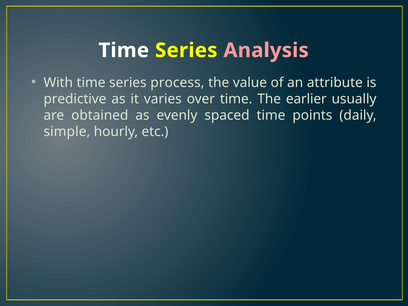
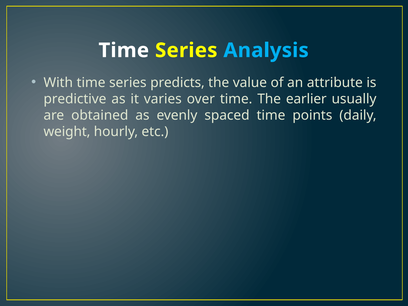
Analysis colour: pink -> light blue (266, 50)
process: process -> predicts (177, 83)
simple: simple -> weight (67, 132)
